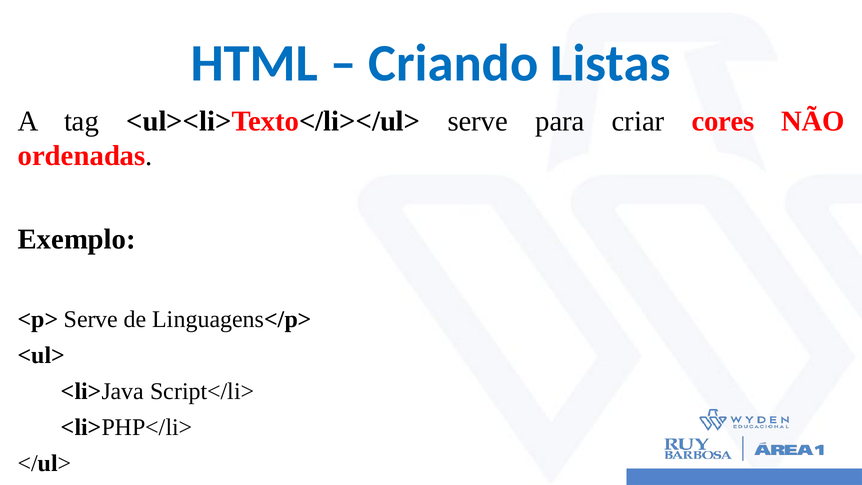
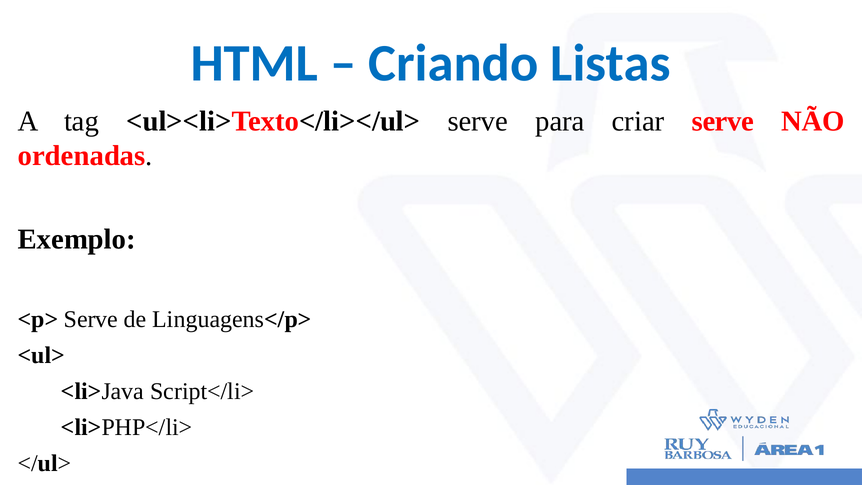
criar cores: cores -> serve (723, 121)
